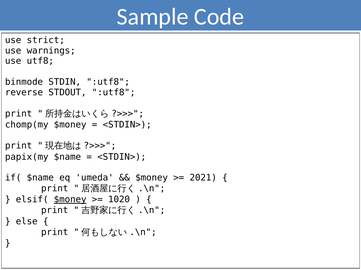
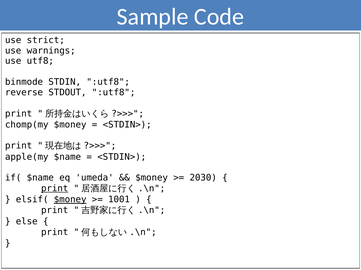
papix(my: papix(my -> apple(my (27, 157)
2021: 2021 -> 2030 (203, 178)
print underline: none -> present (55, 189)
1020: 1020 -> 1001 (119, 200)
